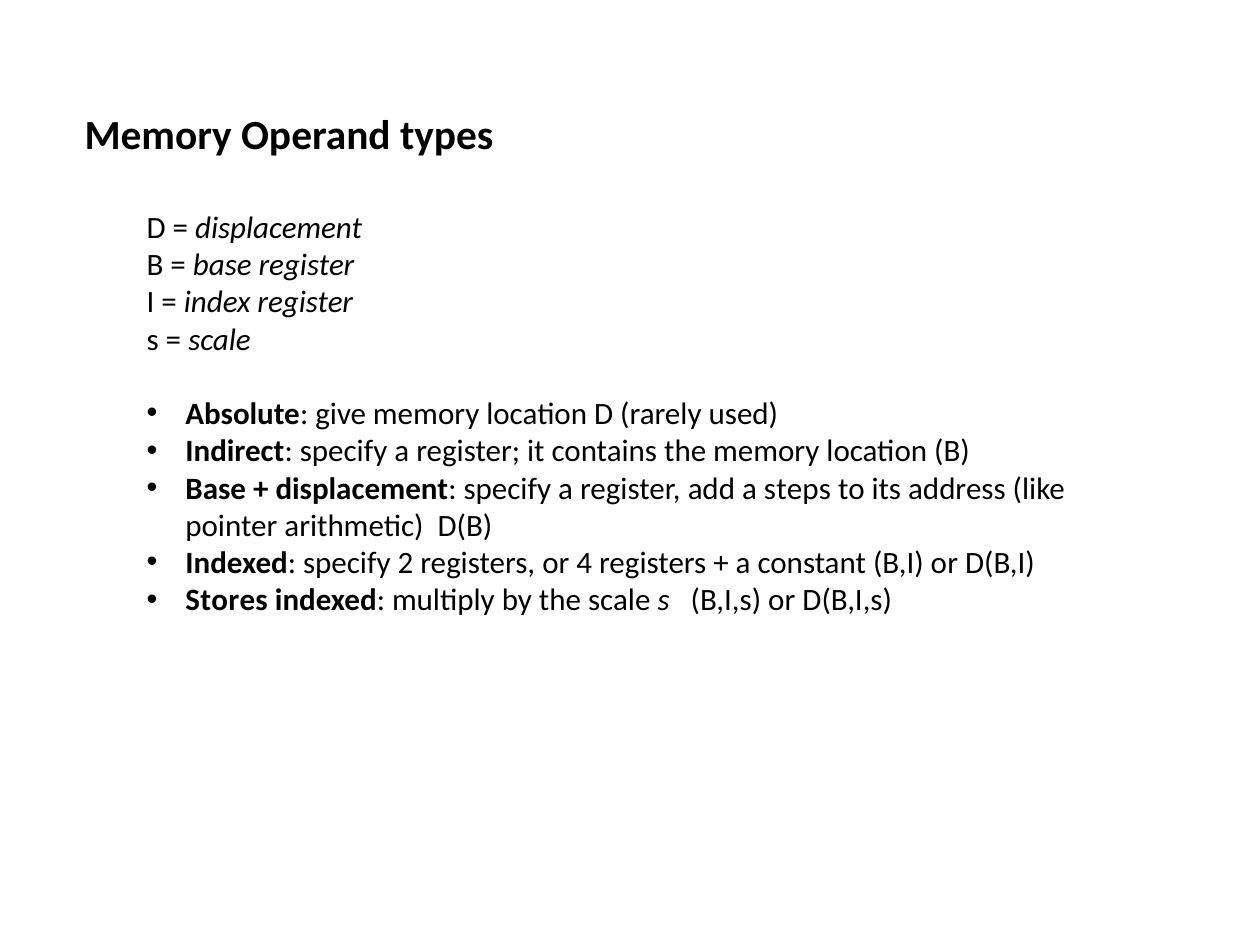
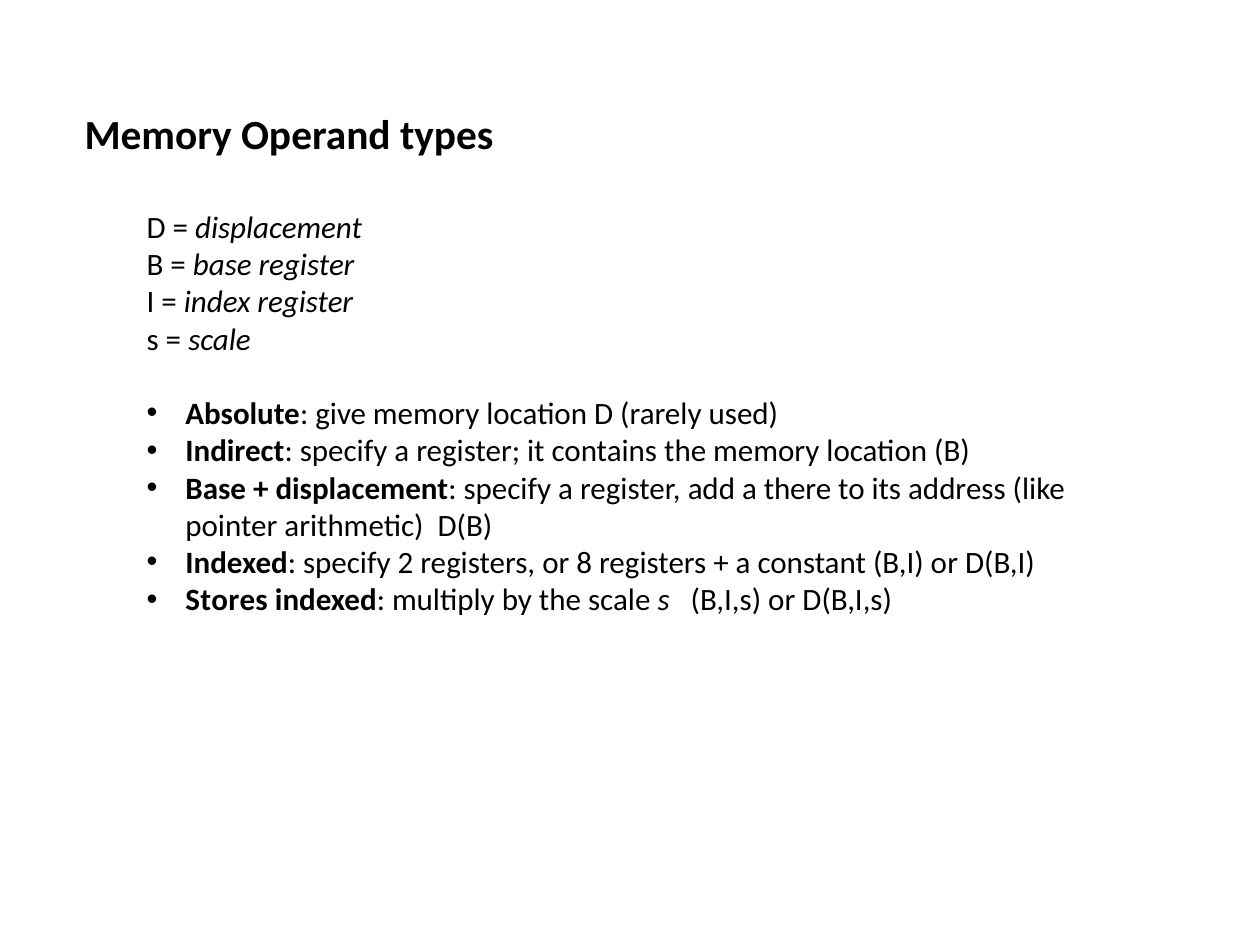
steps: steps -> there (798, 489)
4: 4 -> 8 (584, 563)
